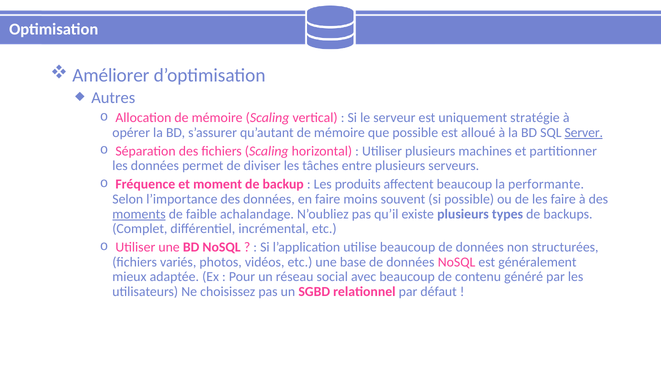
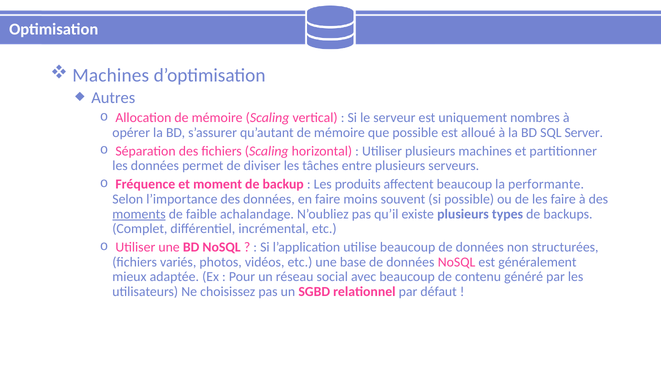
Améliorer: Améliorer -> Machines (111, 75)
stratégie: stratégie -> nombres (535, 118)
Server underline: present -> none (584, 133)
